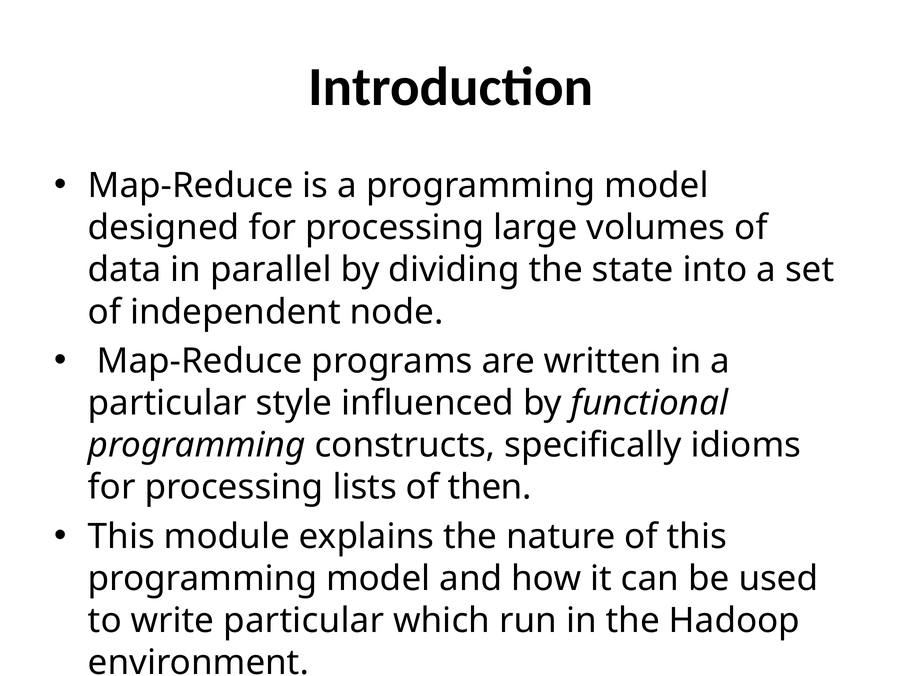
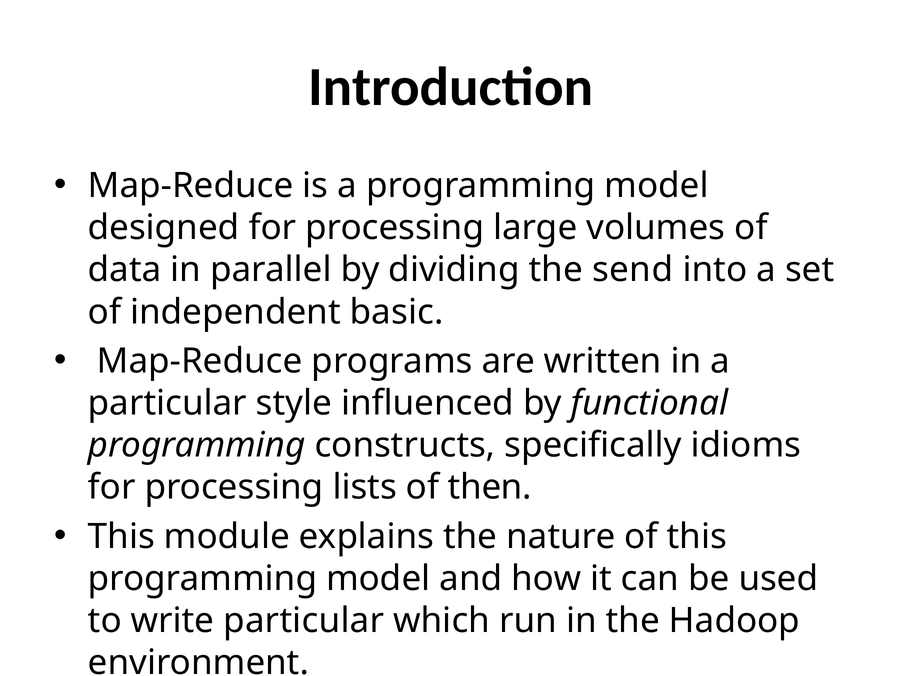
state: state -> send (633, 270)
node: node -> basic (397, 312)
